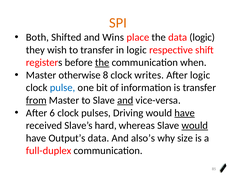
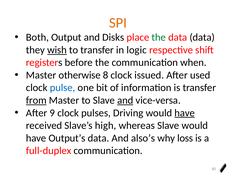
Shifted: Shifted -> Output (66, 37)
Wins: Wins -> Disks (113, 37)
the colour: black -> green (159, 37)
data logic: logic -> data (202, 37)
wish underline: none -> present (57, 50)
the underline: present -> none (102, 63)
writes: writes -> issued (149, 75)
After logic: logic -> used (200, 75)
6: 6 -> 9 (52, 113)
hard: hard -> high (106, 125)
would underline: present -> none (195, 125)
size: size -> loss (185, 138)
